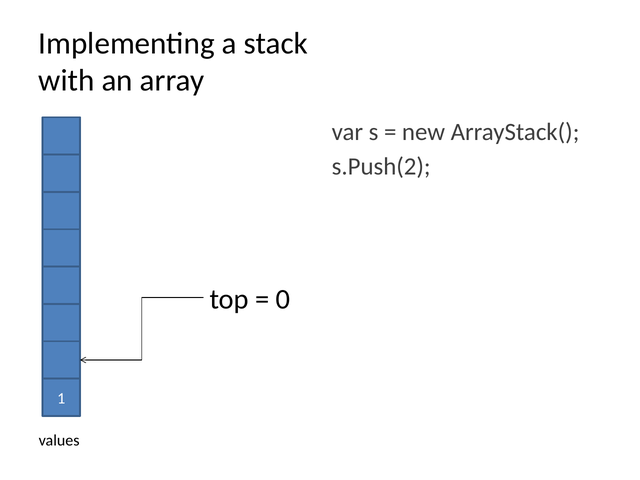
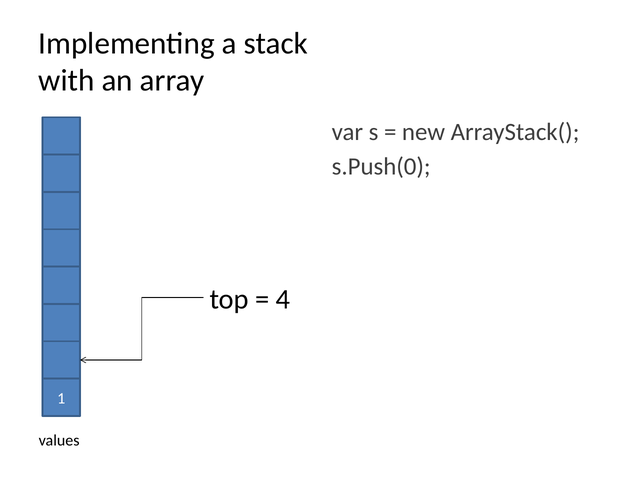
s.Push(2: s.Push(2 -> s.Push(0 (381, 167)
0: 0 -> 4 (283, 300)
